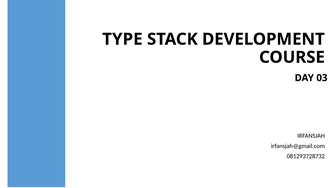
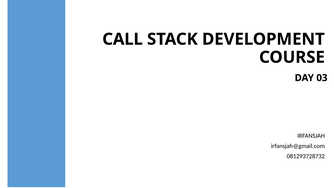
TYPE: TYPE -> CALL (123, 39)
